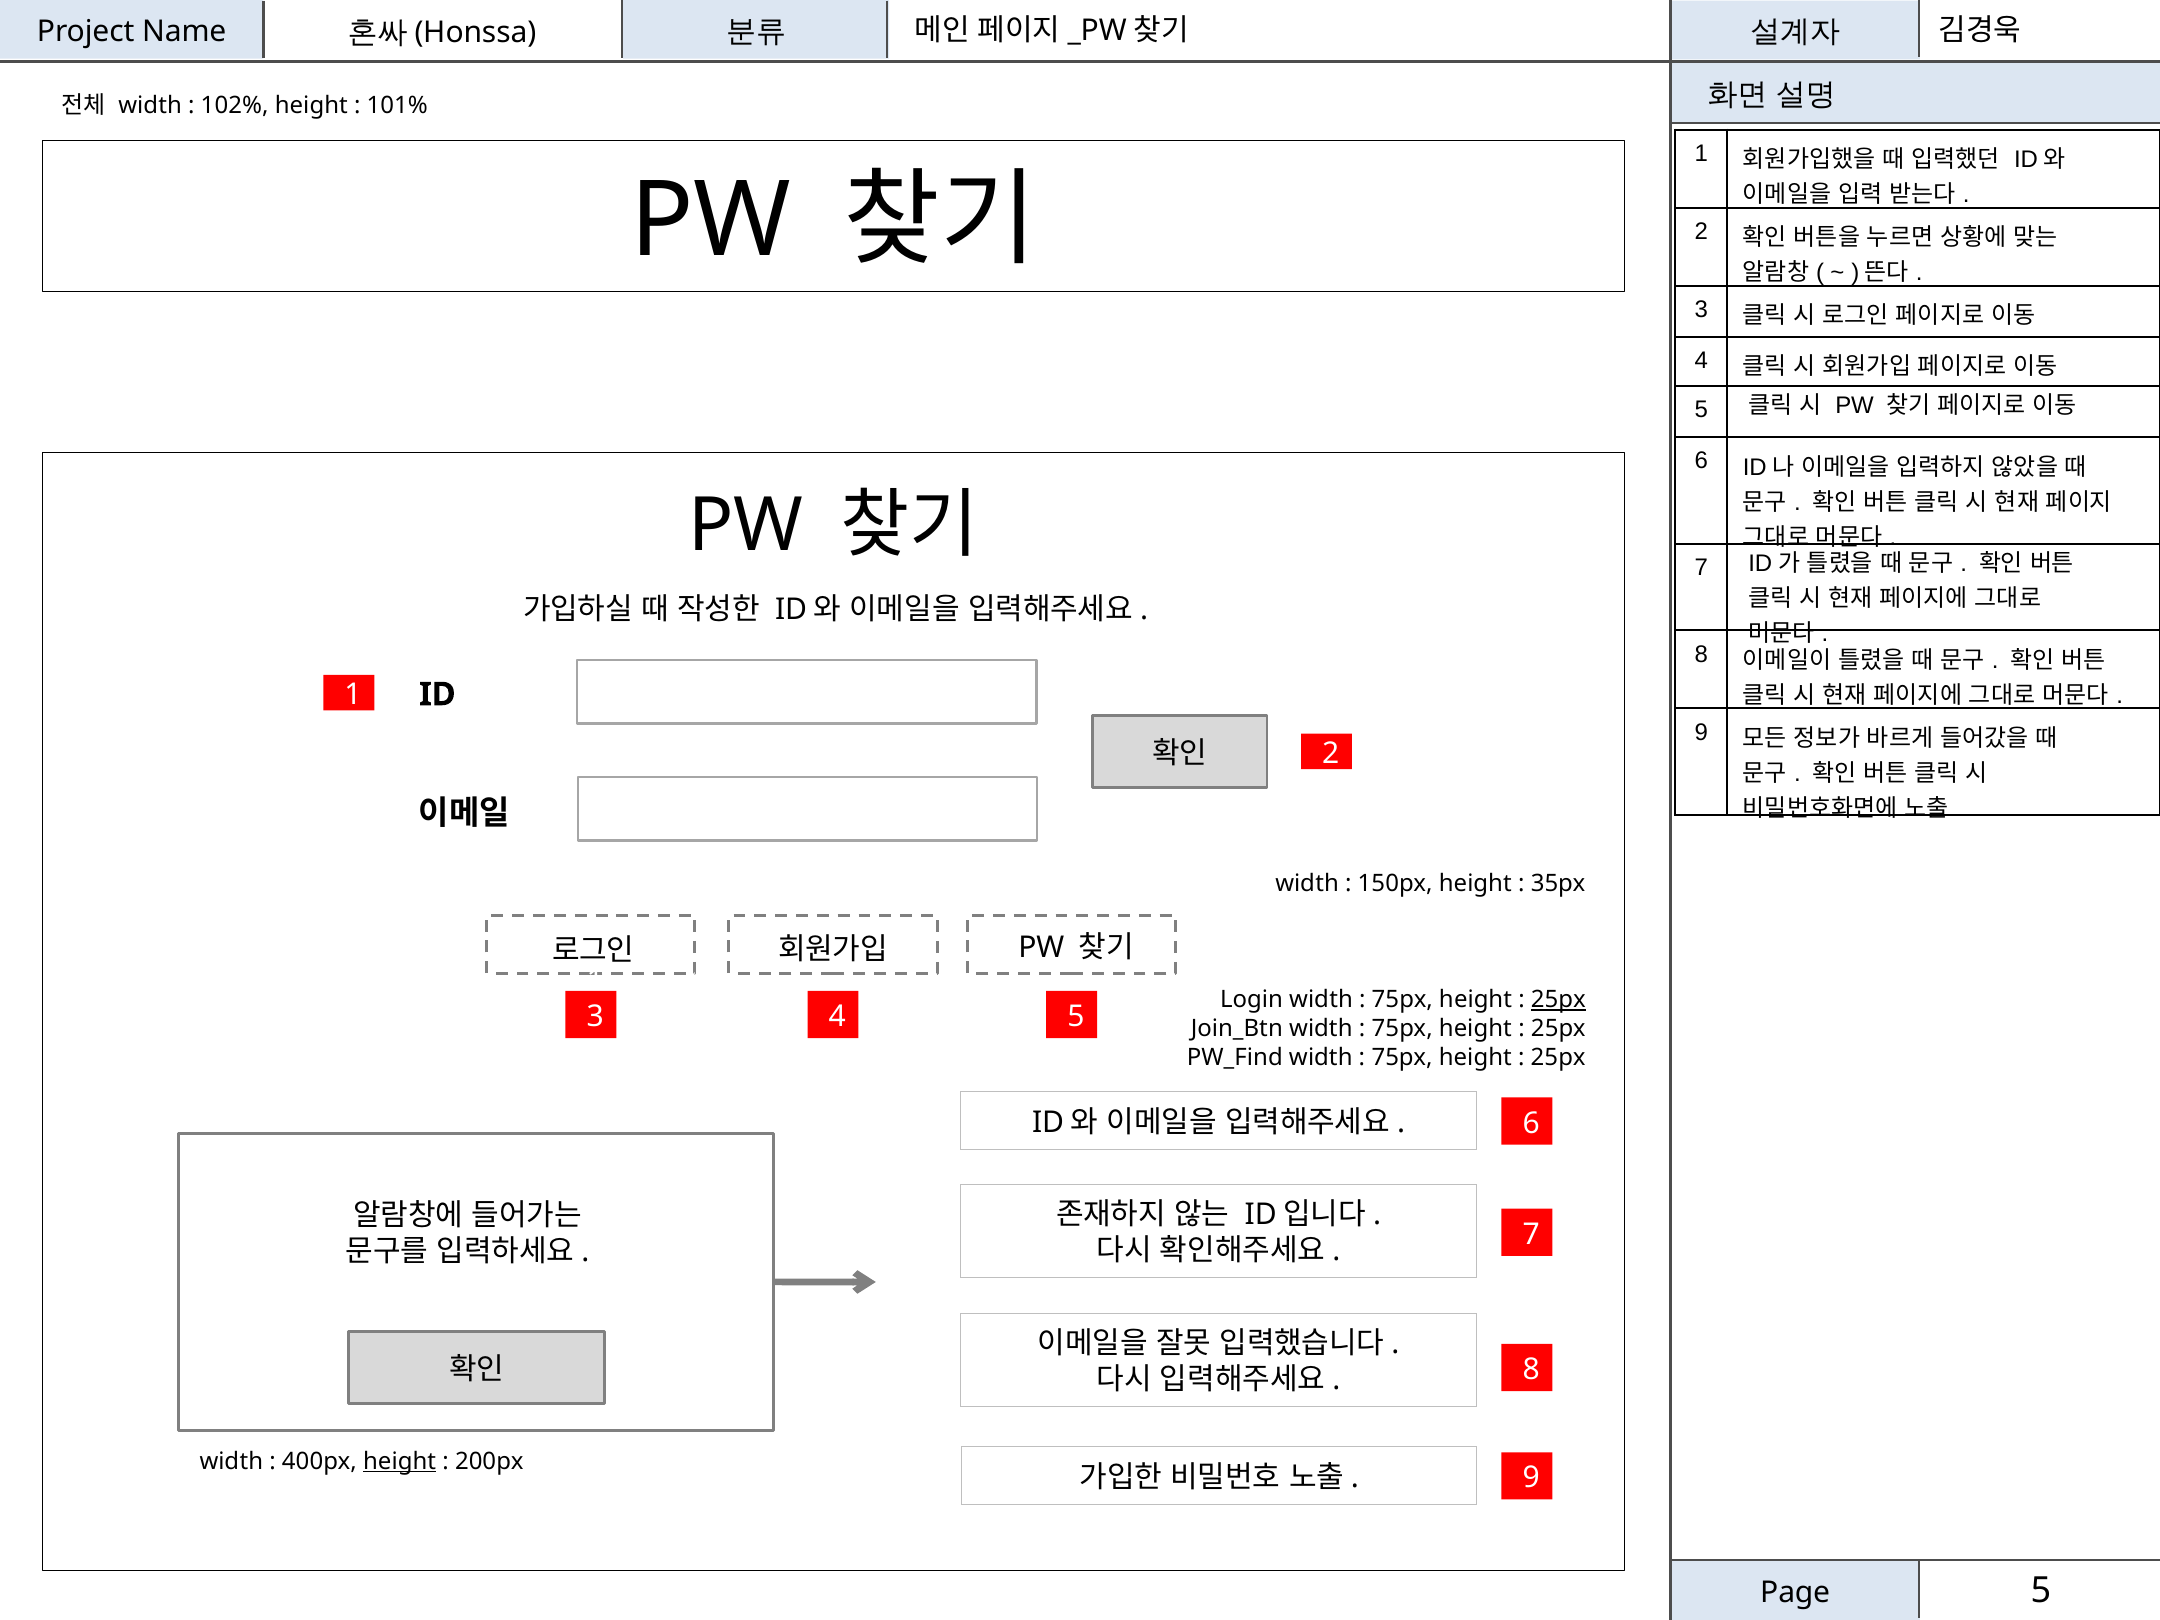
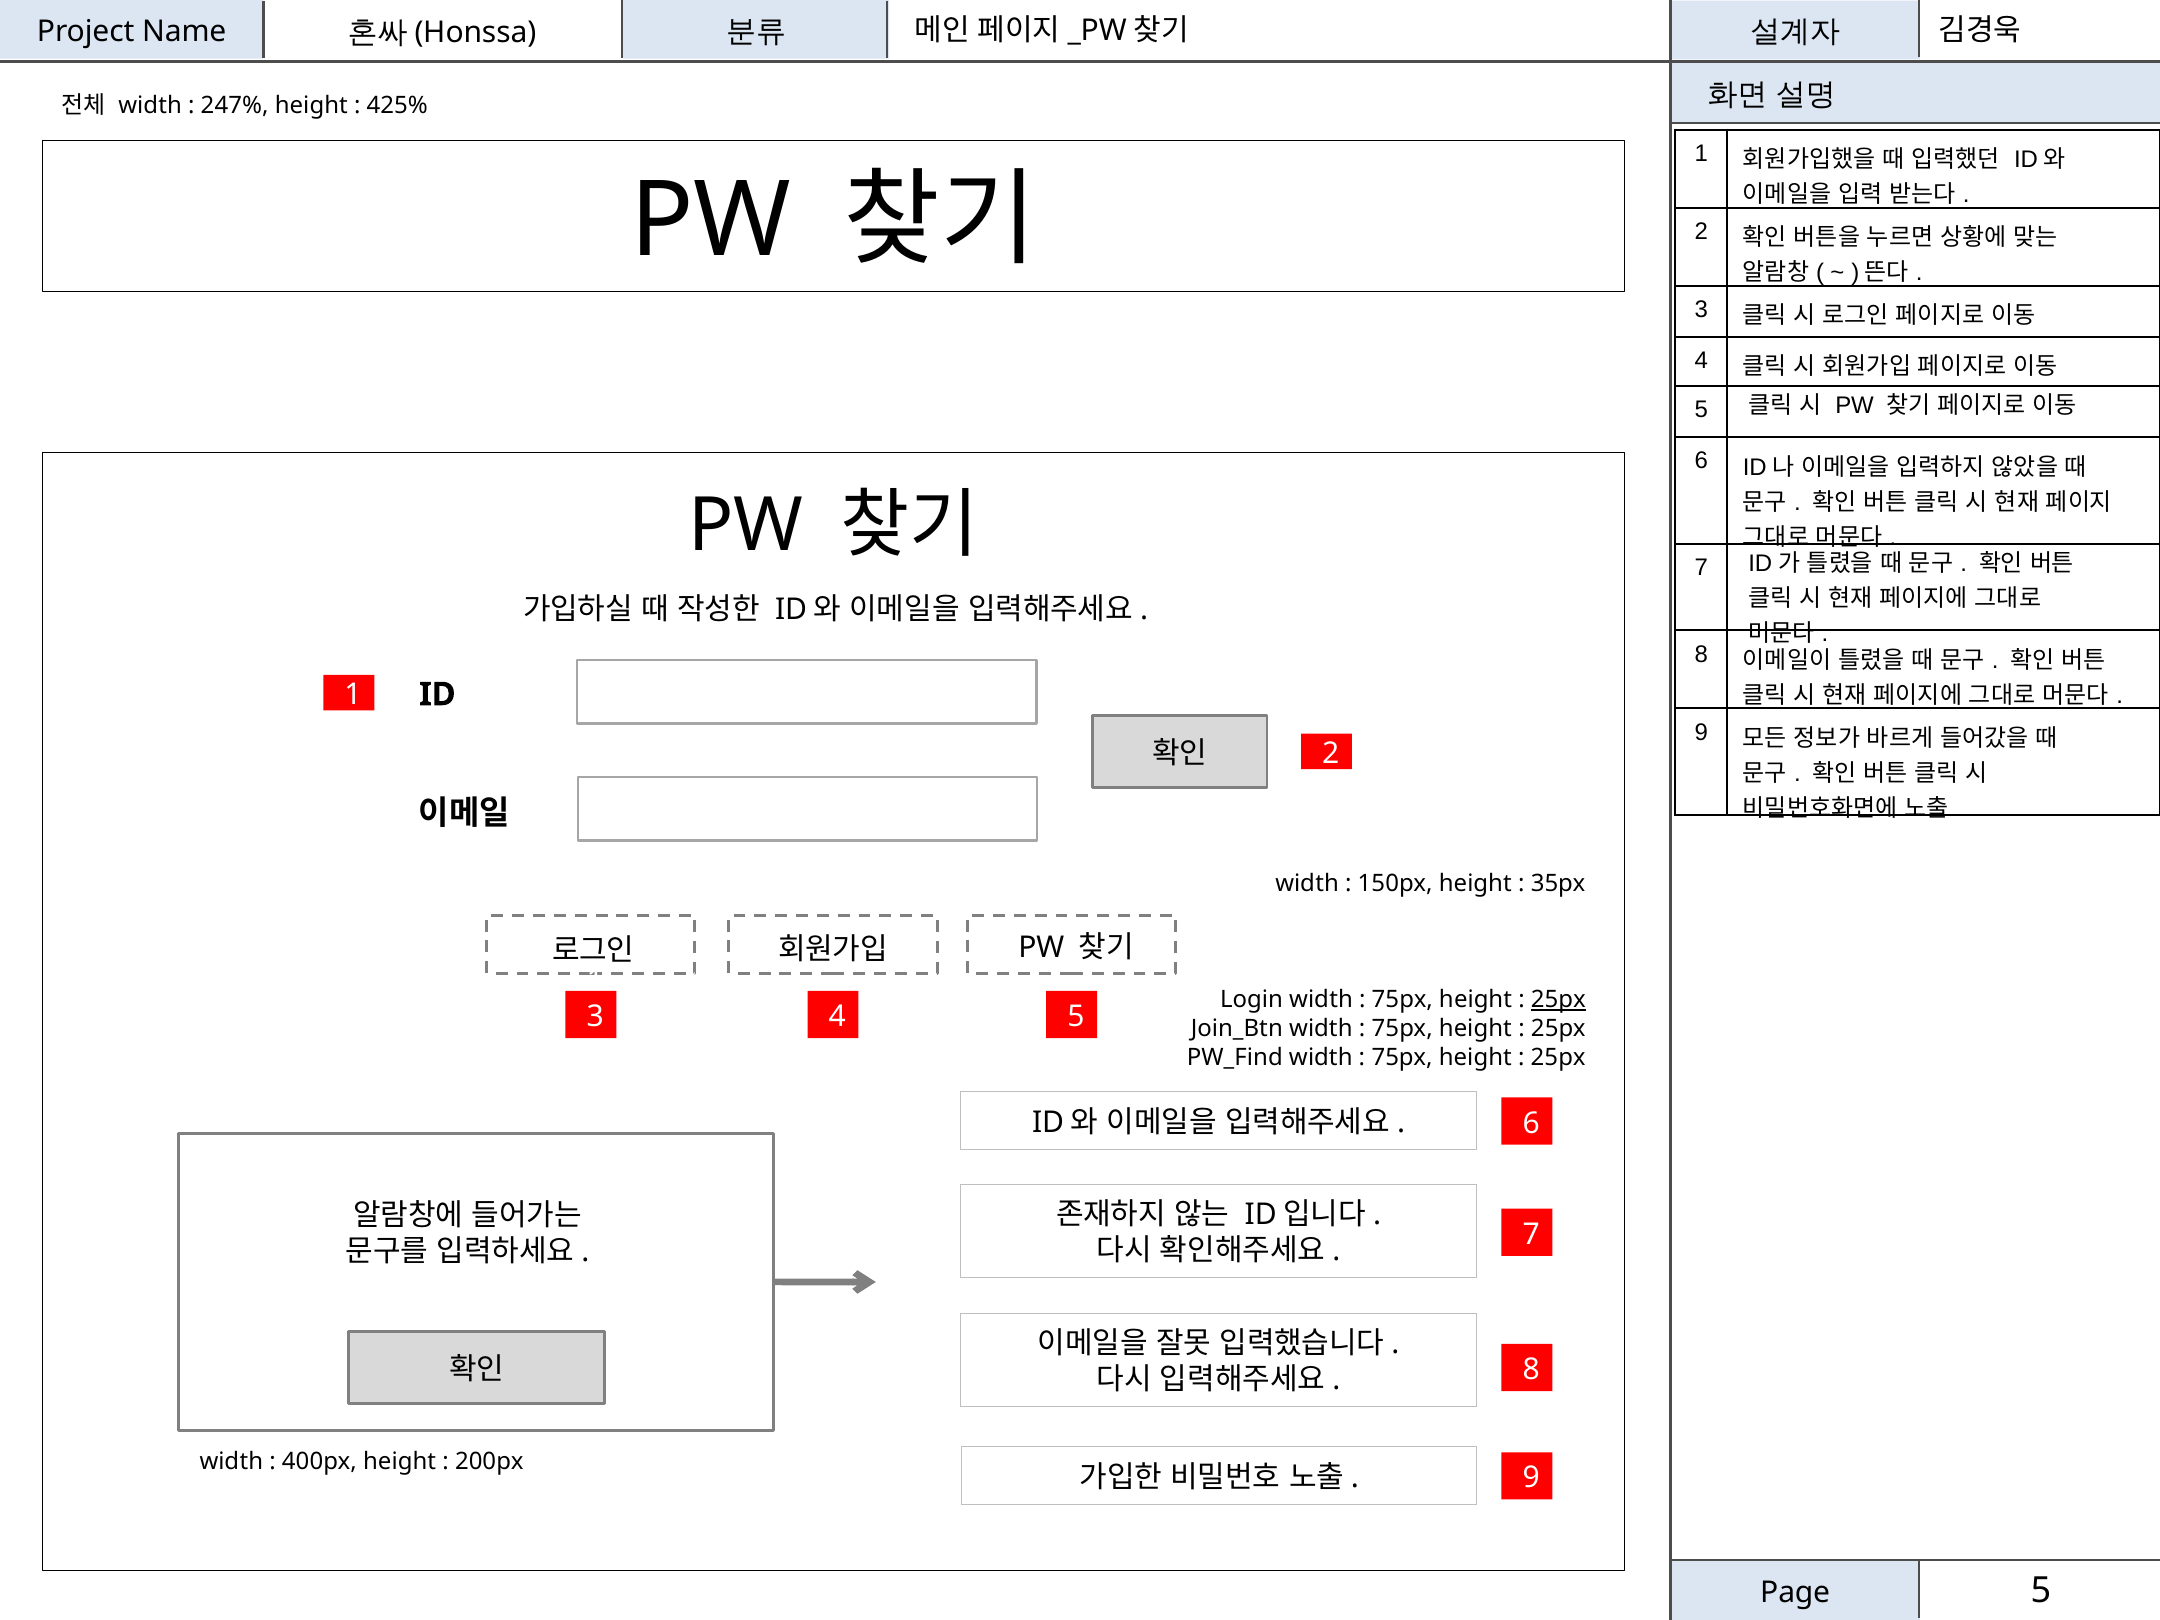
102%: 102% -> 247% (235, 106)
101%: 101% -> 425% (397, 106)
height underline: present -> none (400, 1461)
